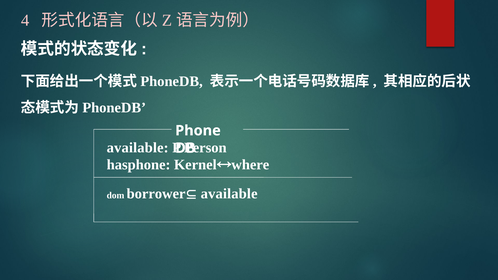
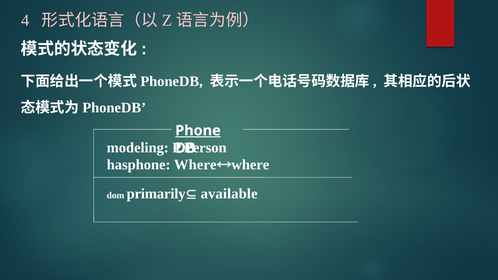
Phone underline: none -> present (198, 131)
available: available -> modeling (138, 148)
hasphone Kernel: Kernel -> Where (195, 165)
borrower: borrower -> primarily (156, 194)
